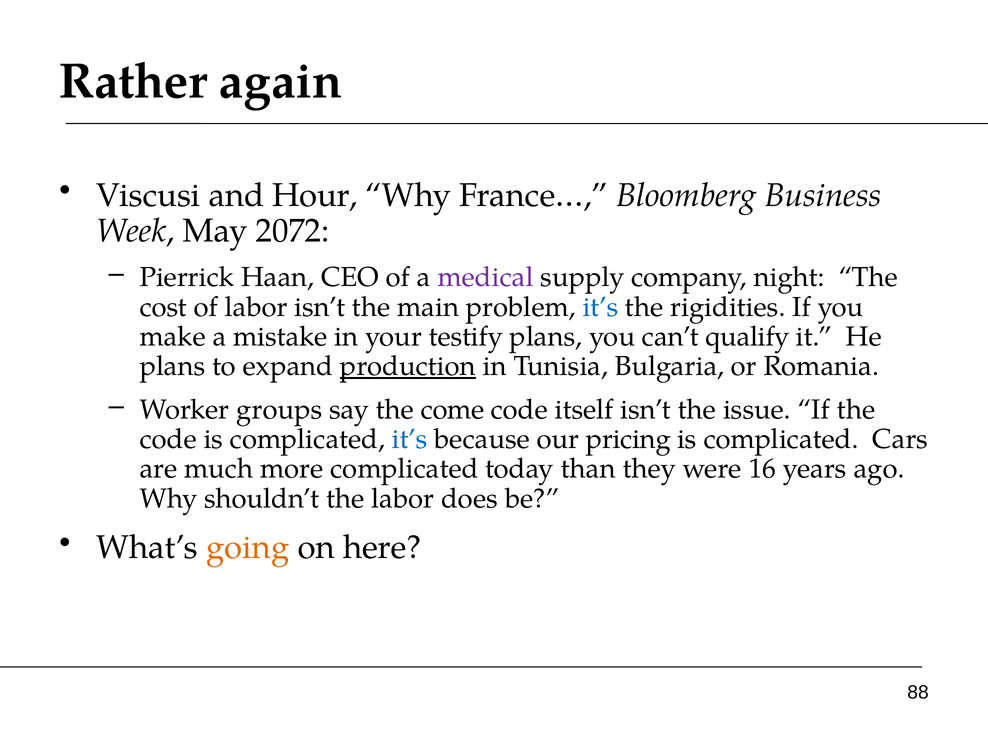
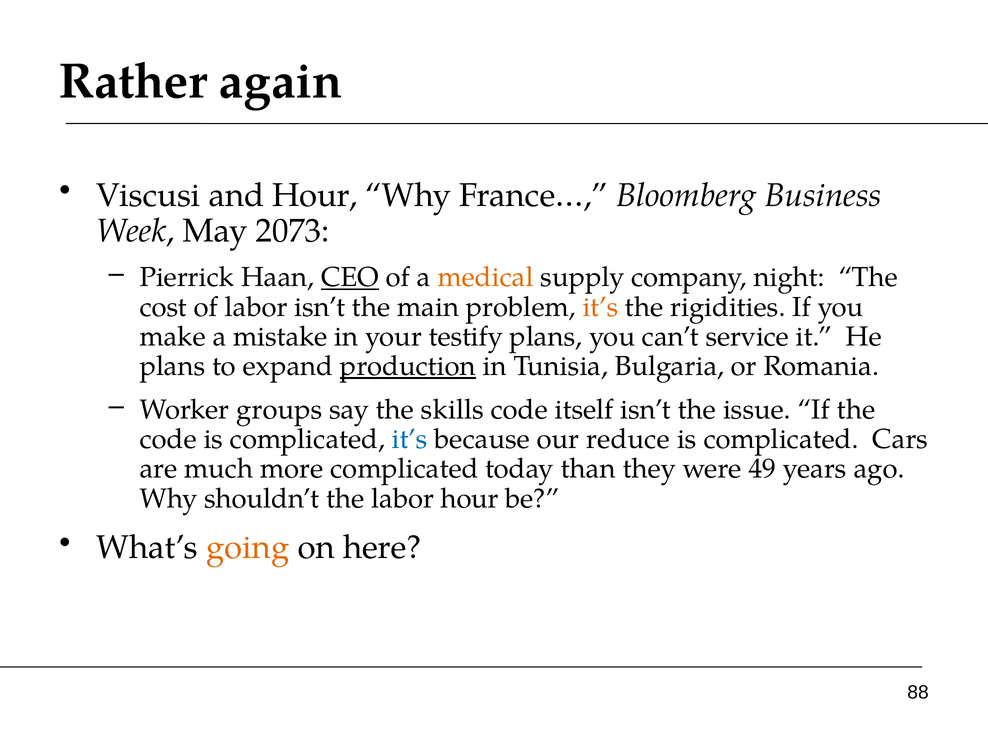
2072: 2072 -> 2073 (293, 231)
CEO underline: none -> present (350, 277)
medical colour: purple -> orange (486, 277)
it’s colour: blue -> orange (600, 307)
qualify: qualify -> service (747, 337)
come: come -> skills (452, 410)
pricing: pricing -> reduce (628, 439)
16: 16 -> 49 (762, 469)
labor does: does -> hour (470, 499)
